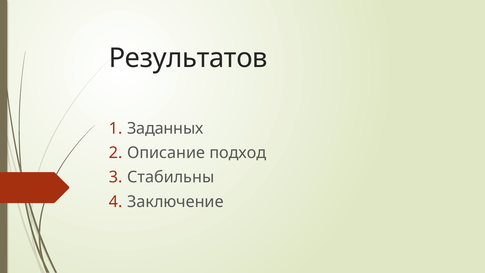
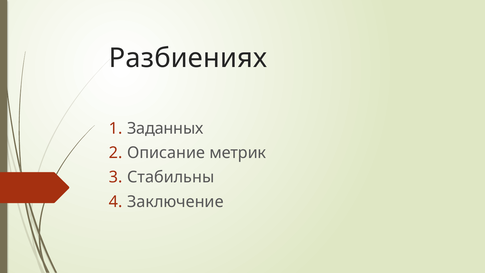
Результатов: Результатов -> Разбиениях (188, 58)
подход: подход -> метрик (238, 153)
